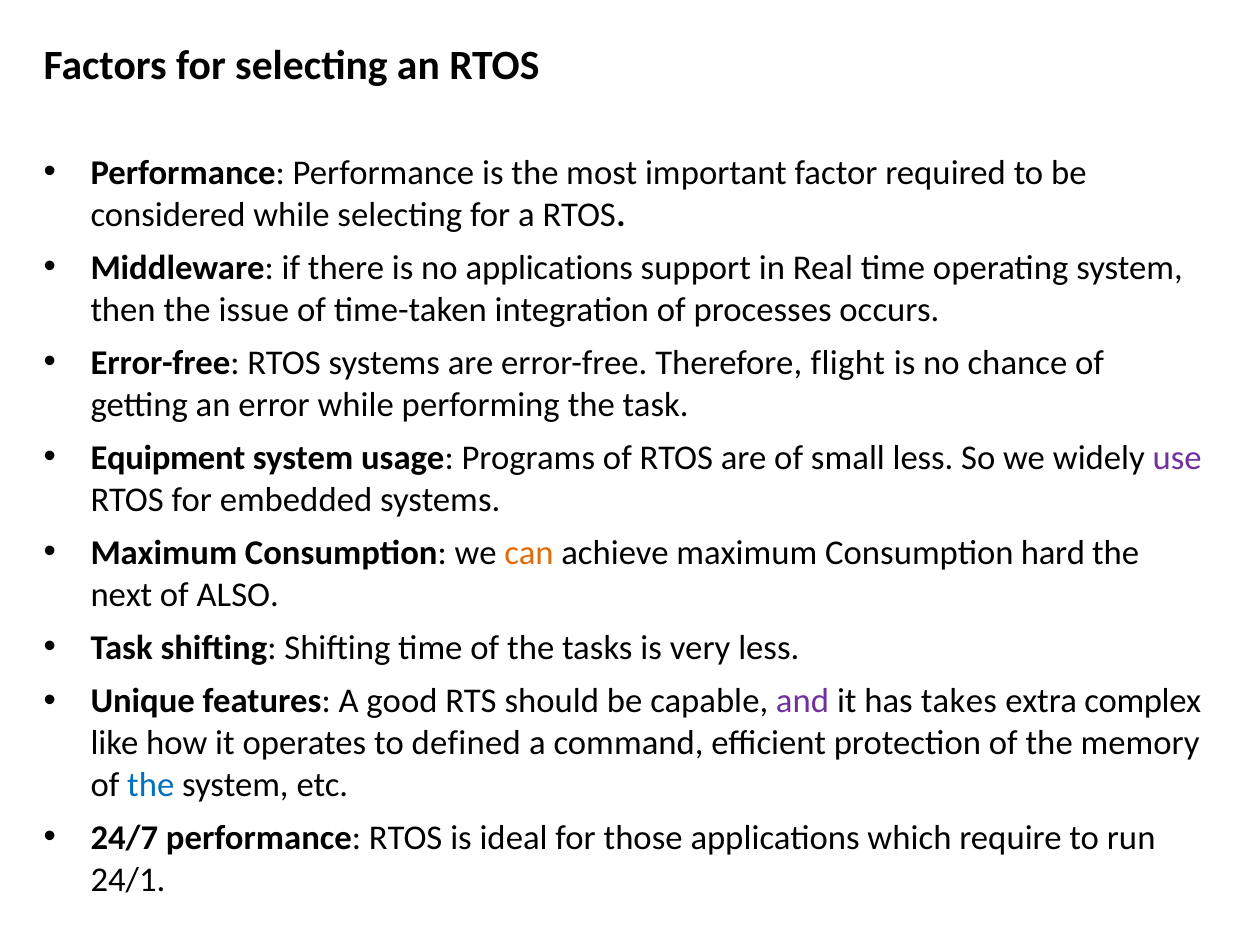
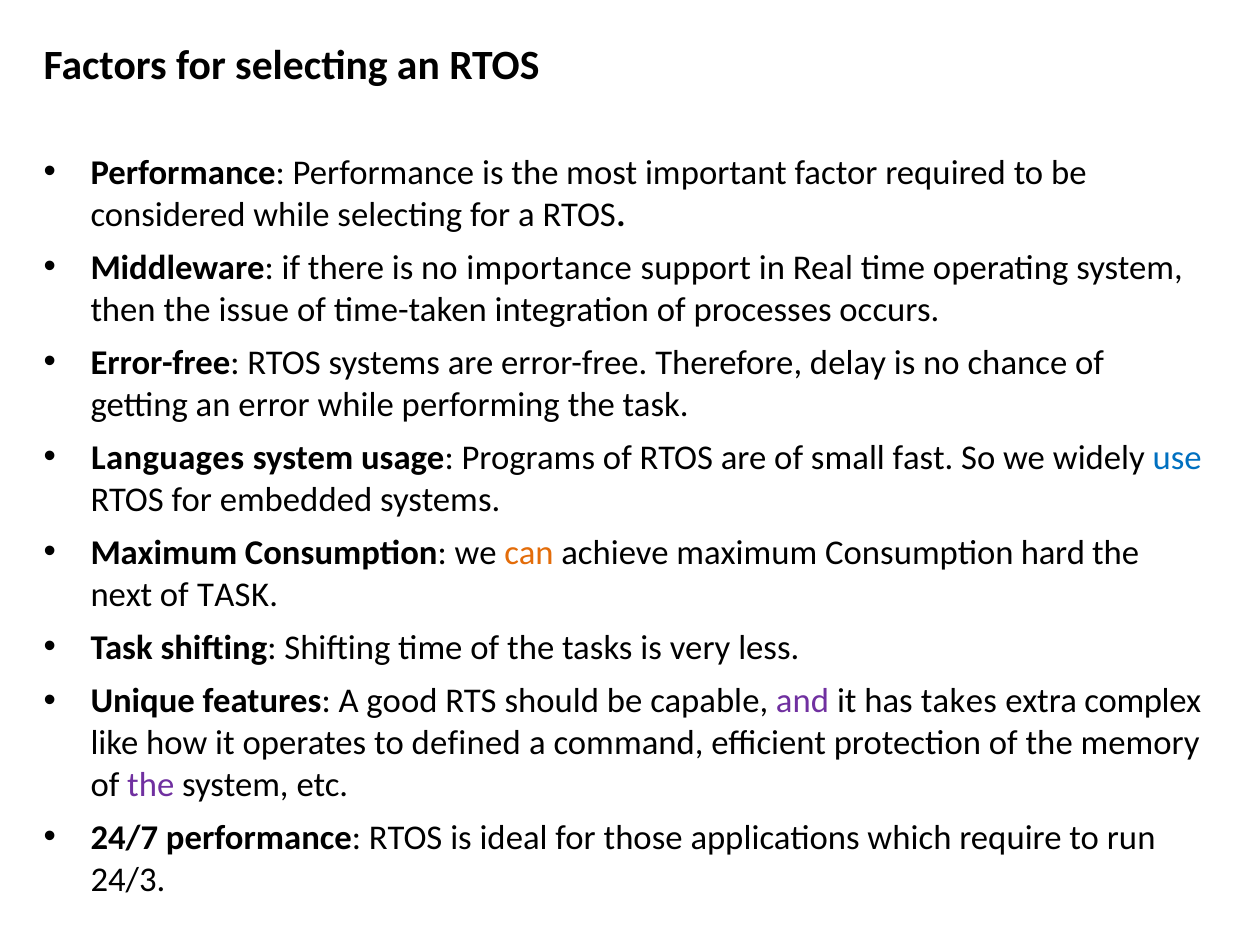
no applications: applications -> importance (549, 268)
flight: flight -> delay (848, 363)
Equipment: Equipment -> Languages (168, 458)
small less: less -> fast (923, 458)
use colour: purple -> blue (1177, 458)
of ALSO: ALSO -> TASK (238, 595)
the colour: blue -> purple (151, 785)
24/1: 24/1 -> 24/3 (128, 880)
